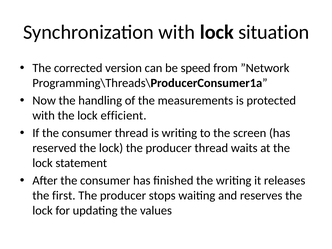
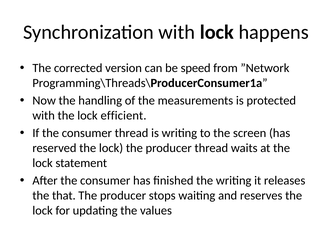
situation: situation -> happens (274, 32)
first: first -> that (64, 195)
